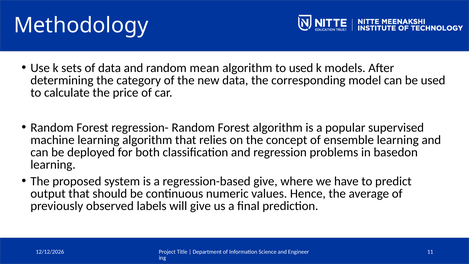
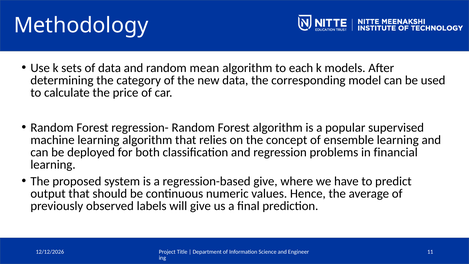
to used: used -> each (301, 68)
basedon: basedon -> financial (396, 152)
